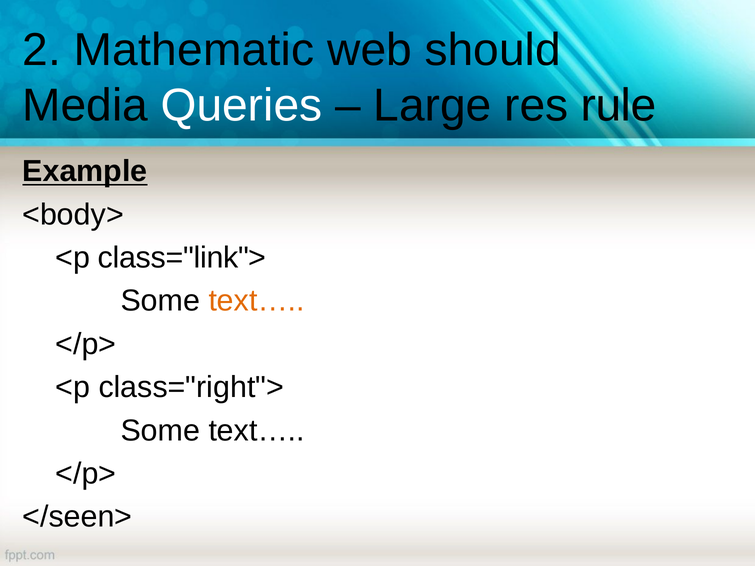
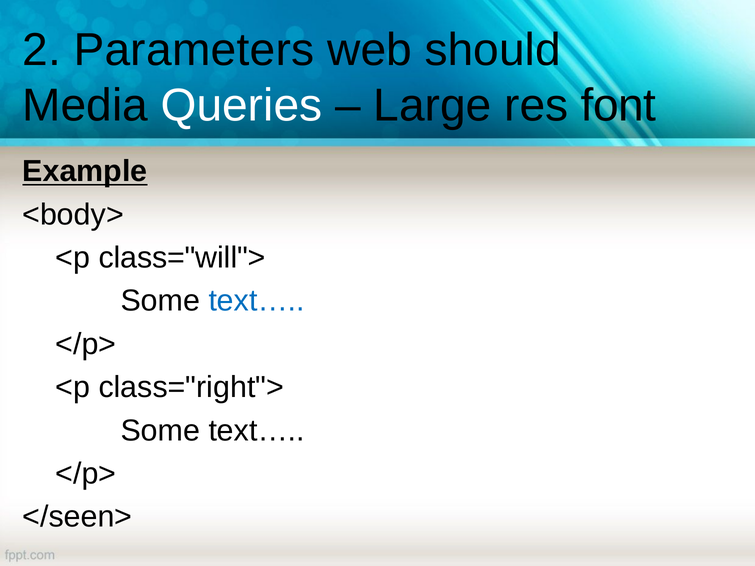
Mathematic: Mathematic -> Parameters (194, 50)
rule: rule -> font (619, 106)
class="link">: class="link"> -> class="will"> (182, 258)
text… colour: orange -> blue (257, 301)
